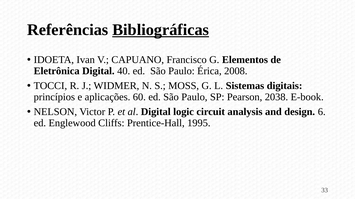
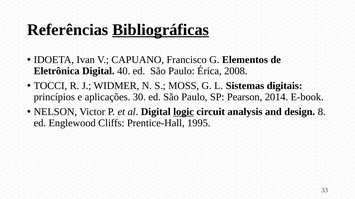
60: 60 -> 30 (139, 97)
2038: 2038 -> 2014 (276, 97)
logic underline: none -> present (184, 112)
6: 6 -> 8 (322, 112)
